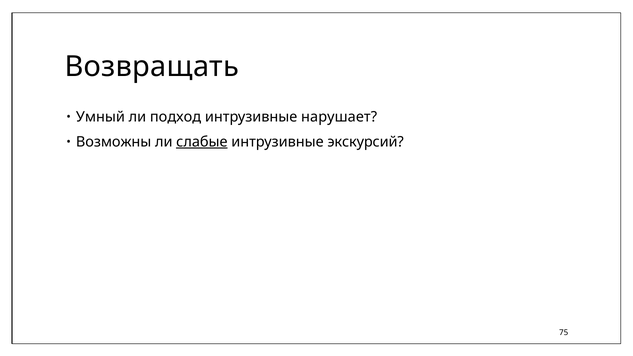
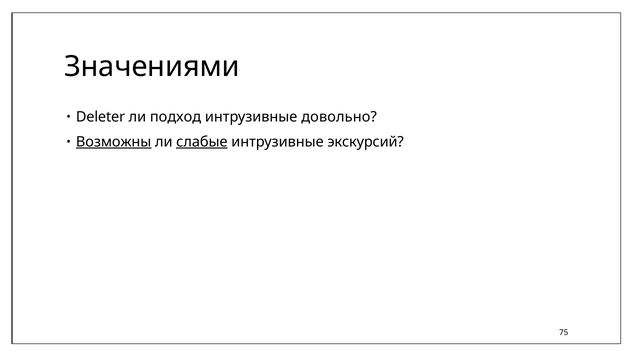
Возвращать: Возвращать -> Значениями (152, 67)
Умный: Умный -> Deleter (101, 117)
нарушает: нарушает -> довольно (339, 117)
Возможны underline: none -> present (114, 142)
